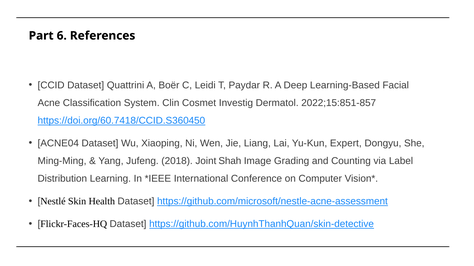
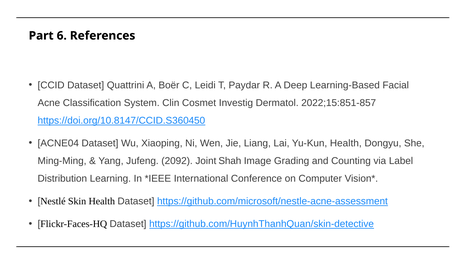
https://doi.org/60.7418/CCID.S360450: https://doi.org/60.7418/CCID.S360450 -> https://doi.org/10.8147/CCID.S360450 (121, 121)
Yu-Kun Expert: Expert -> Health (346, 144)
2018: 2018 -> 2092 (177, 161)
